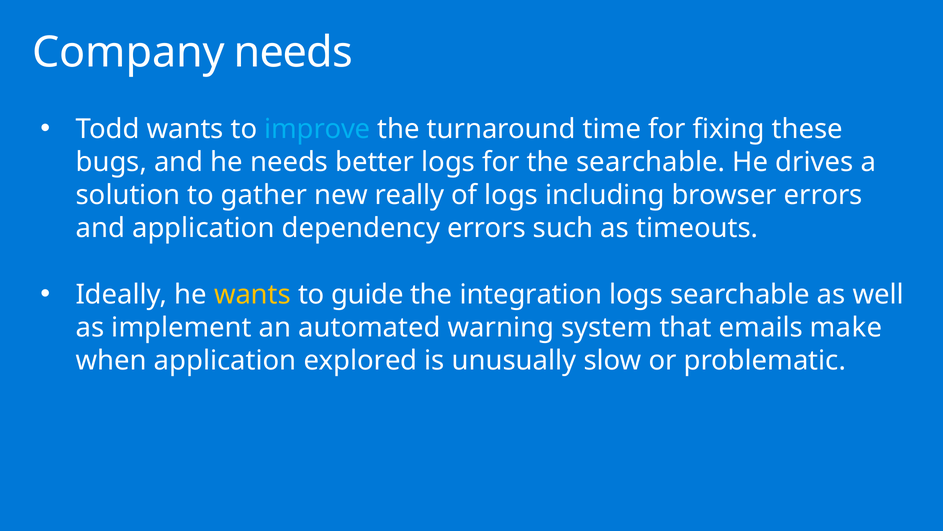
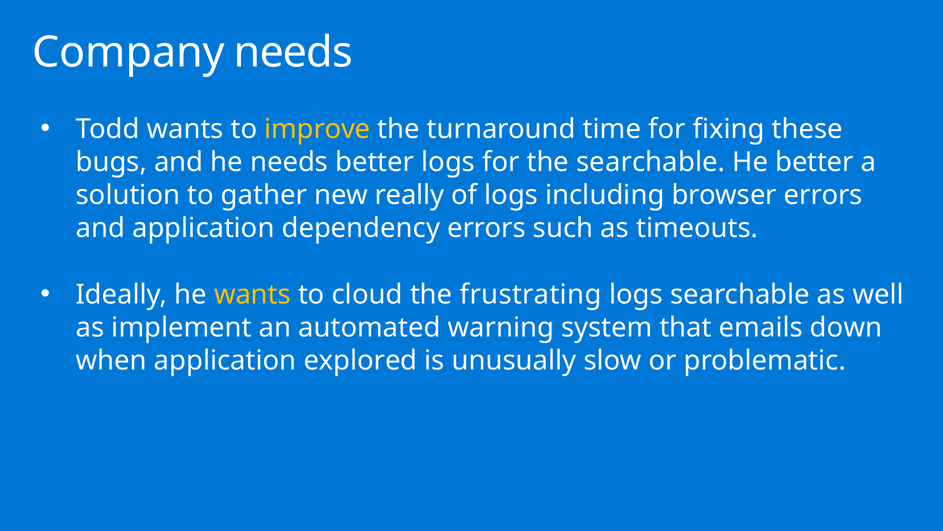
improve colour: light blue -> yellow (317, 129)
He drives: drives -> better (814, 162)
guide: guide -> cloud (367, 294)
integration: integration -> frustrating (531, 294)
make: make -> down (846, 327)
